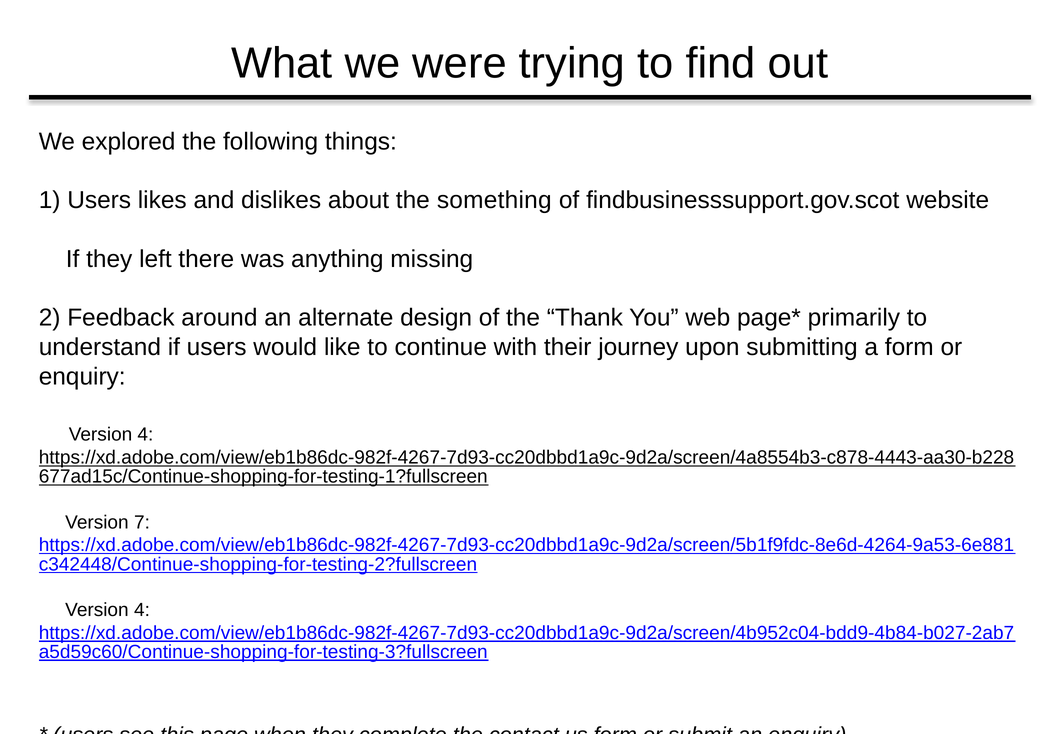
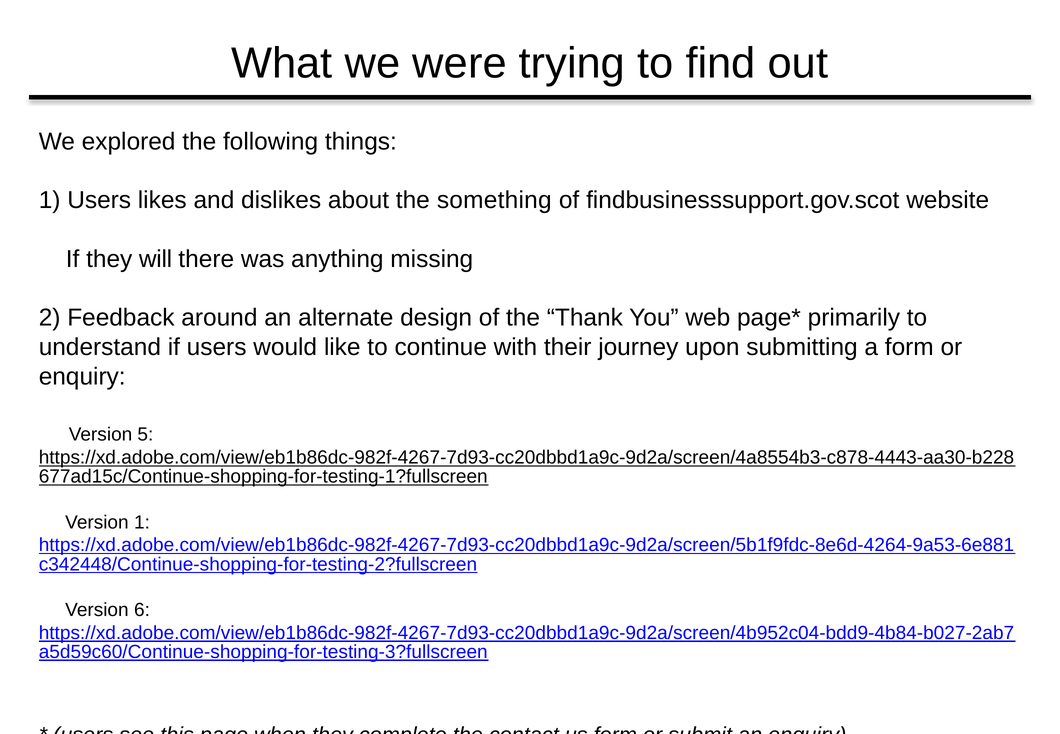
left: left -> will (156, 259)
4: 4 -> 5 (145, 434)
Version 7: 7 -> 1 (142, 522)
4: 4 -> 6 (142, 610)
